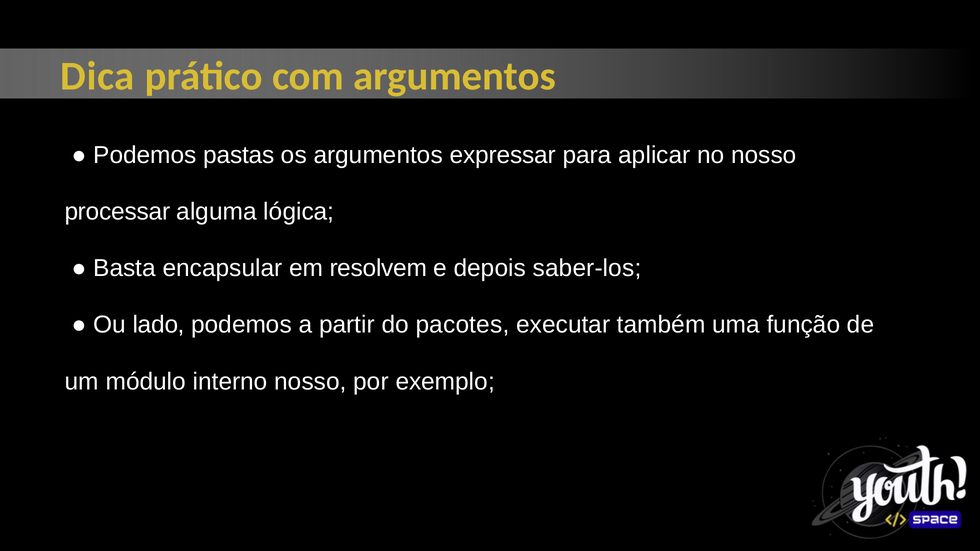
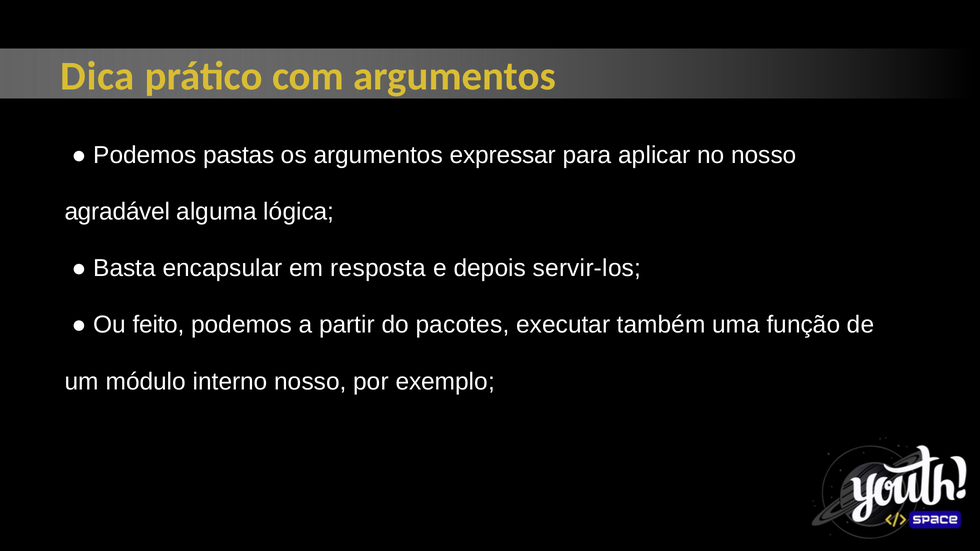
processar: processar -> agradável (117, 212)
resolvem: resolvem -> resposta (378, 268)
saber-los: saber-los -> servir-los (587, 268)
lado: lado -> feito (159, 325)
